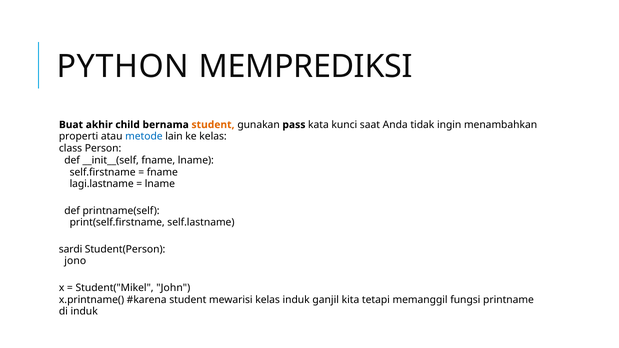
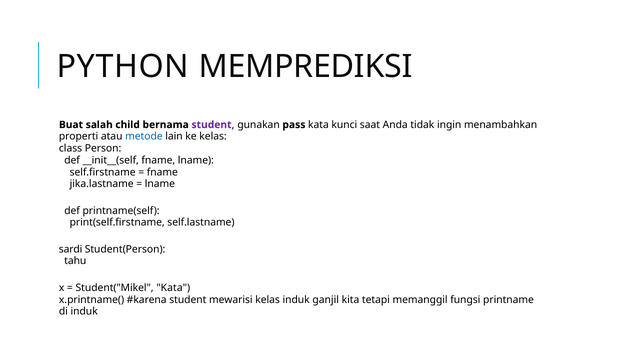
akhir: akhir -> salah (99, 125)
student colour: orange -> purple (213, 125)
lagi.lastname: lagi.lastname -> jika.lastname (102, 184)
jono: jono -> tahu (75, 261)
Student("Mikel John: John -> Kata (173, 288)
